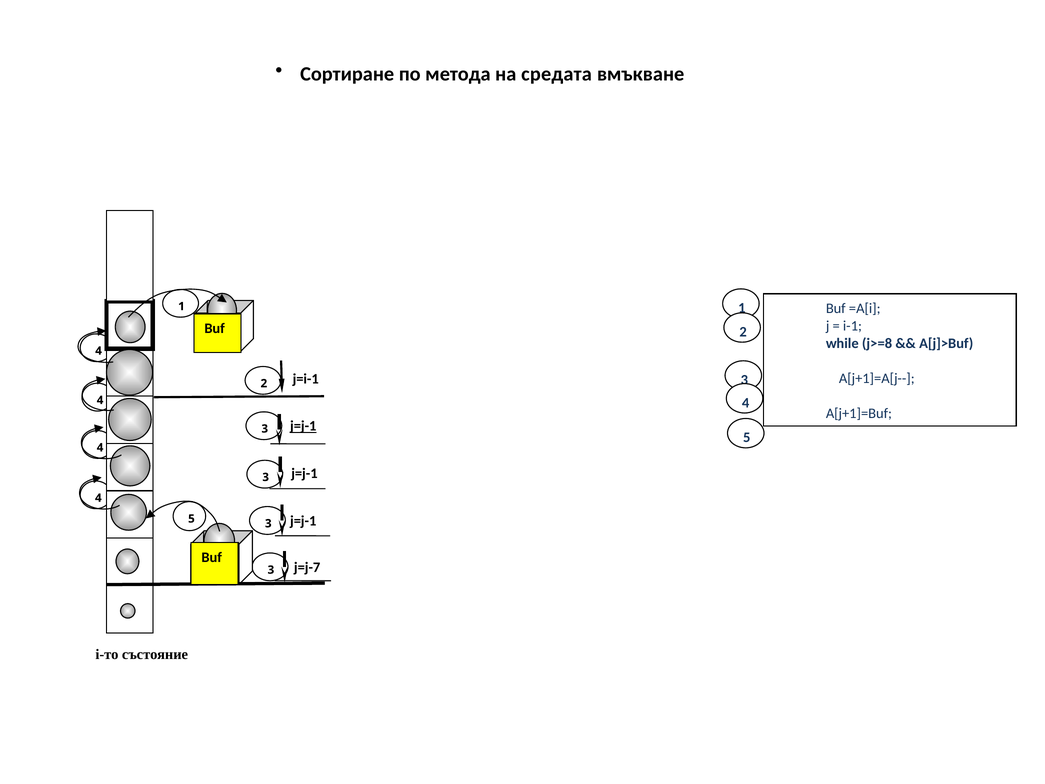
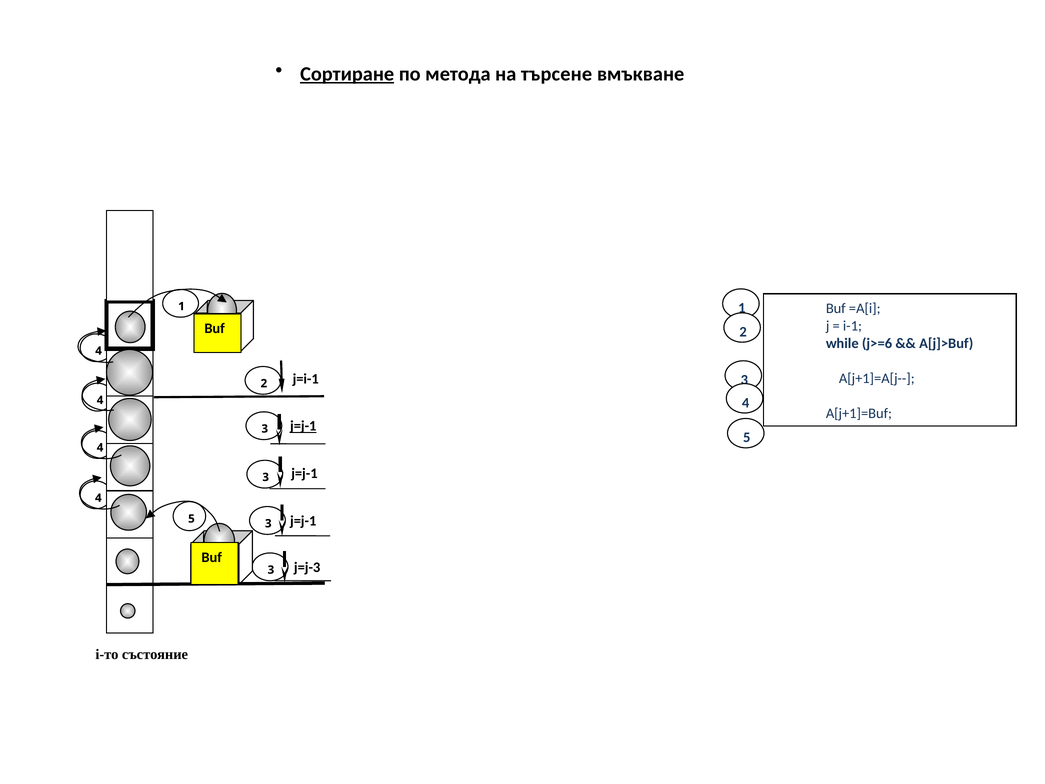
Сортиране underline: none -> present (347, 74)
средата: средата -> търсене (557, 74)
j>=8: j>=8 -> j>=6 (877, 343)
j=j-7: j=j-7 -> j=j-3 (307, 567)
